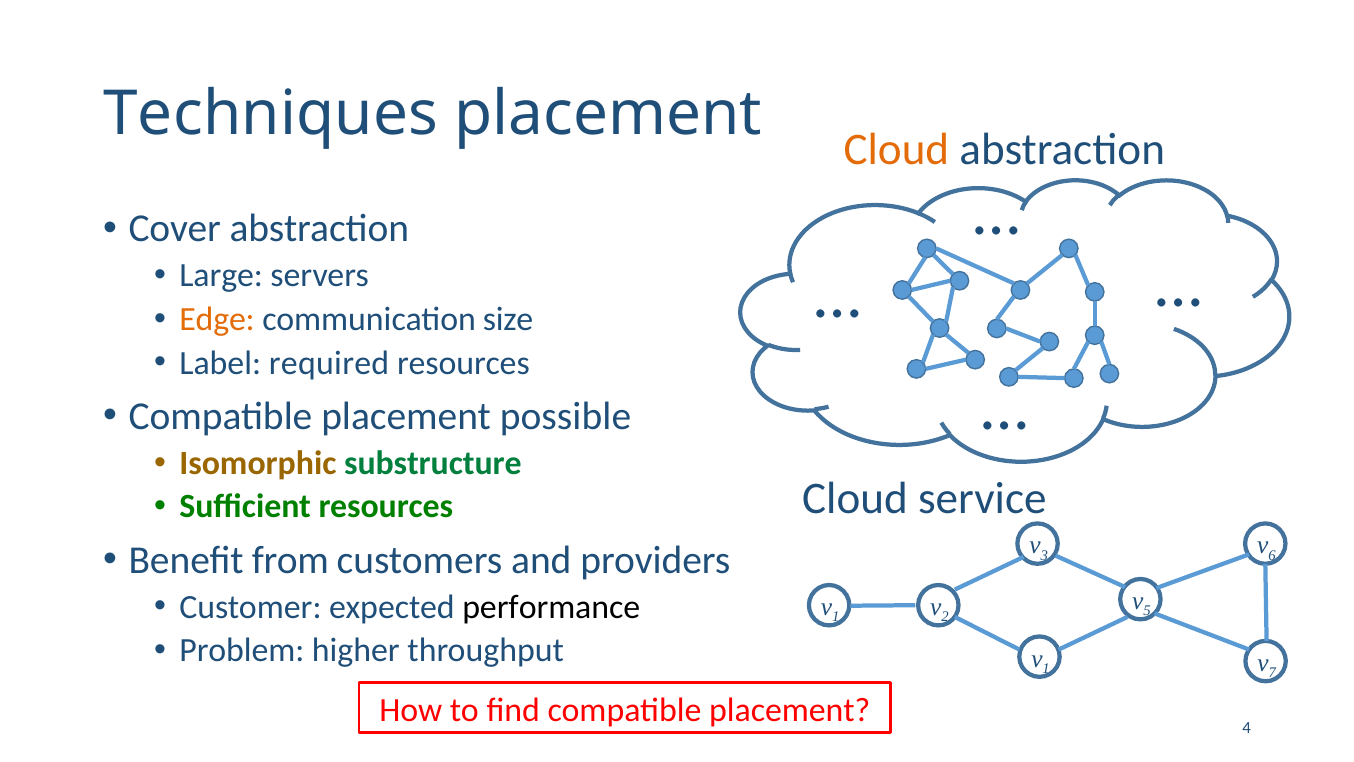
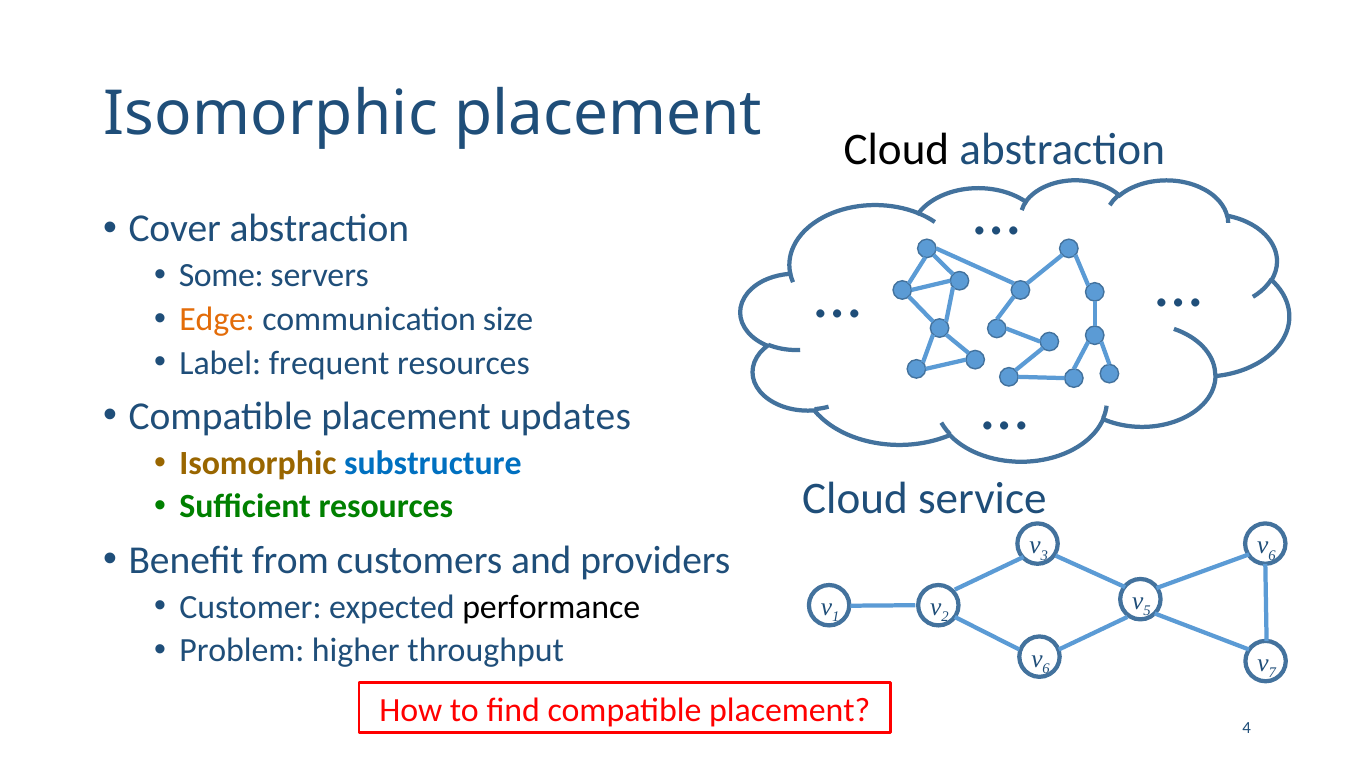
Techniques: Techniques -> Isomorphic (271, 114)
Cloud colour: orange -> black (896, 149)
Large: Large -> Some (221, 276)
required: required -> frequent (329, 363)
possible: possible -> updates (565, 416)
substructure colour: green -> blue (433, 463)
1: 1 -> 6 (1046, 668)
